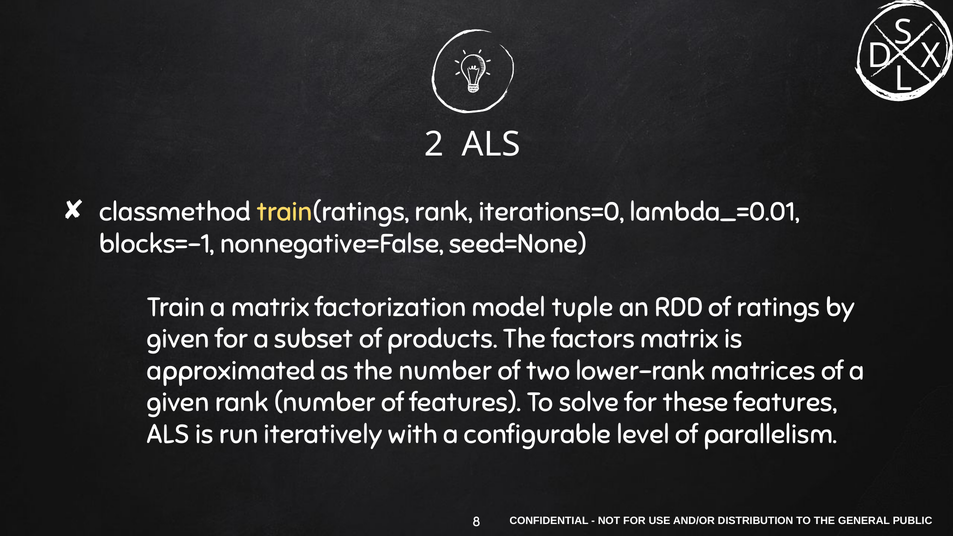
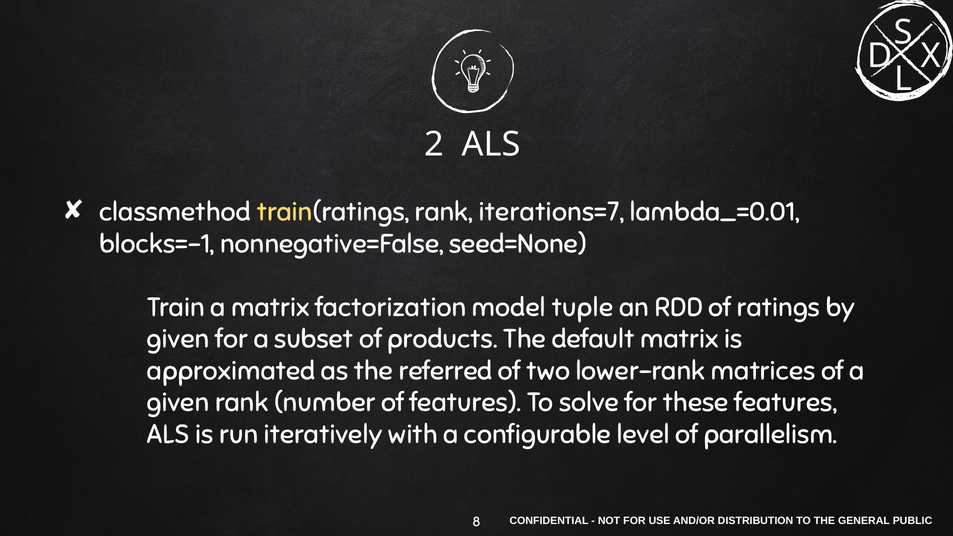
iterations=0: iterations=0 -> iterations=7 (551, 212)
factors: factors -> default (593, 339)
the number: number -> referred (446, 371)
